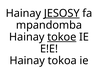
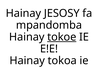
JESOSY underline: present -> none (62, 13)
